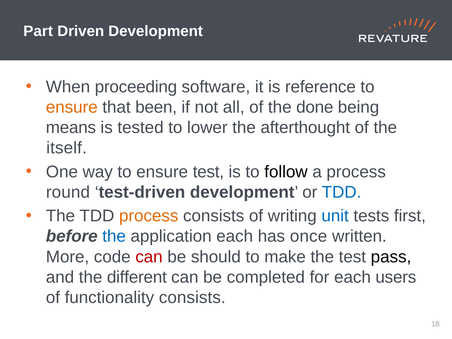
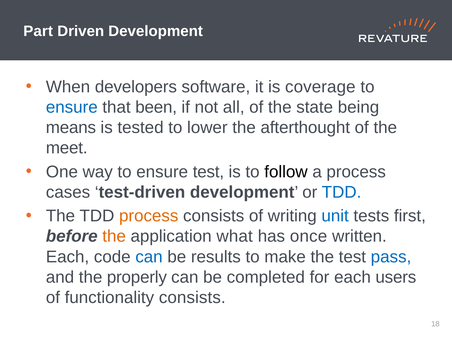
proceeding: proceeding -> developers (136, 87)
reference: reference -> coverage (320, 87)
ensure colour: orange -> blue (72, 107)
done: done -> state (315, 107)
itself: itself -> meet (67, 148)
round: round -> cases (68, 192)
the colour: blue -> orange (114, 236)
application each: each -> what (235, 236)
More: More -> Each (68, 257)
can colour: red -> blue (149, 257)
should: should -> results (216, 257)
pass colour: black -> blue (391, 257)
different: different -> properly (137, 277)
